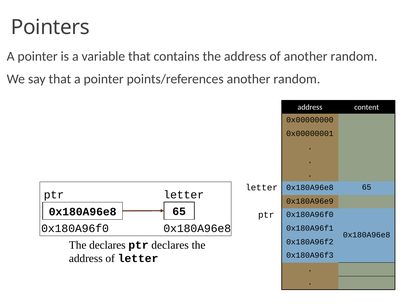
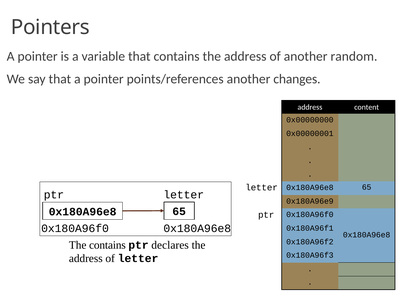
points/references another random: random -> changes (297, 79)
The declares: declares -> contains (107, 245)
